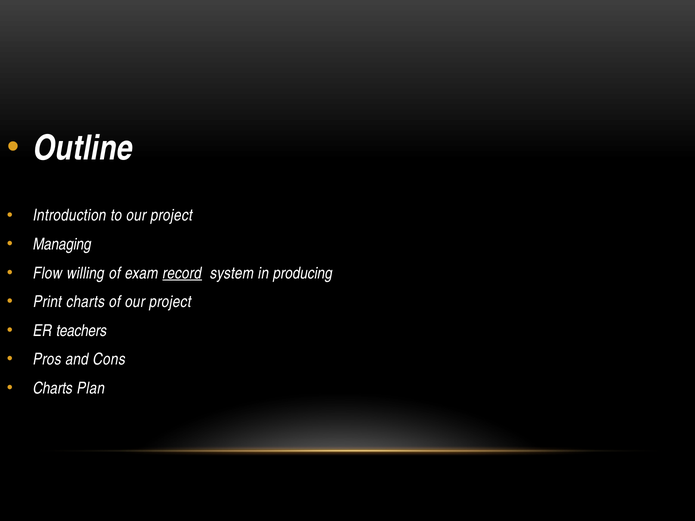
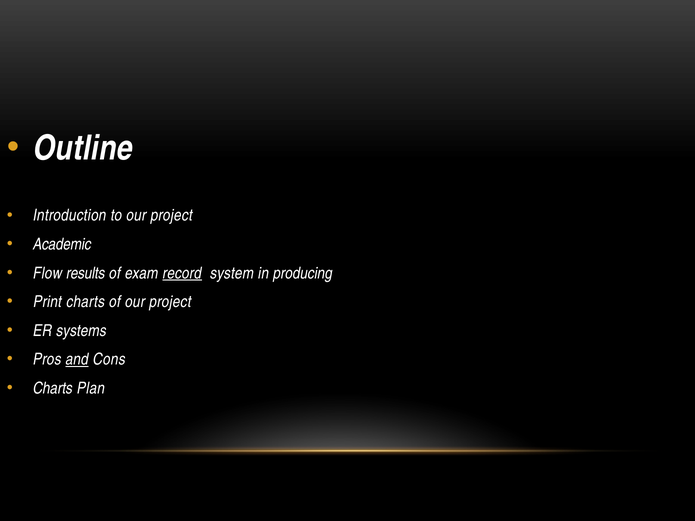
Managing: Managing -> Academic (62, 244)
willing: willing -> results (86, 273)
teachers: teachers -> systems (81, 331)
and underline: none -> present (77, 360)
